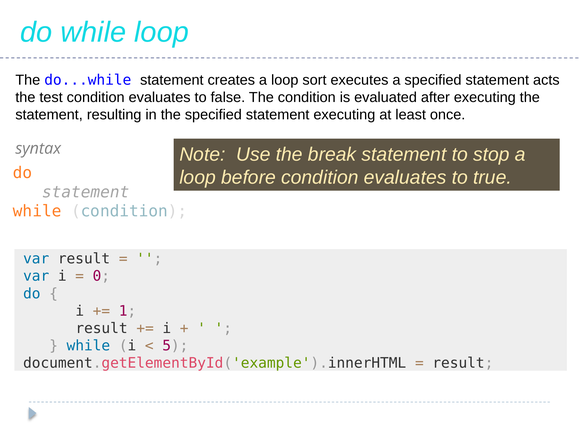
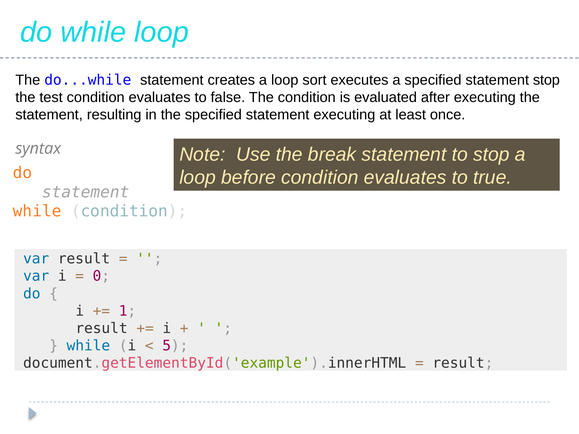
statement acts: acts -> stop (546, 80)
